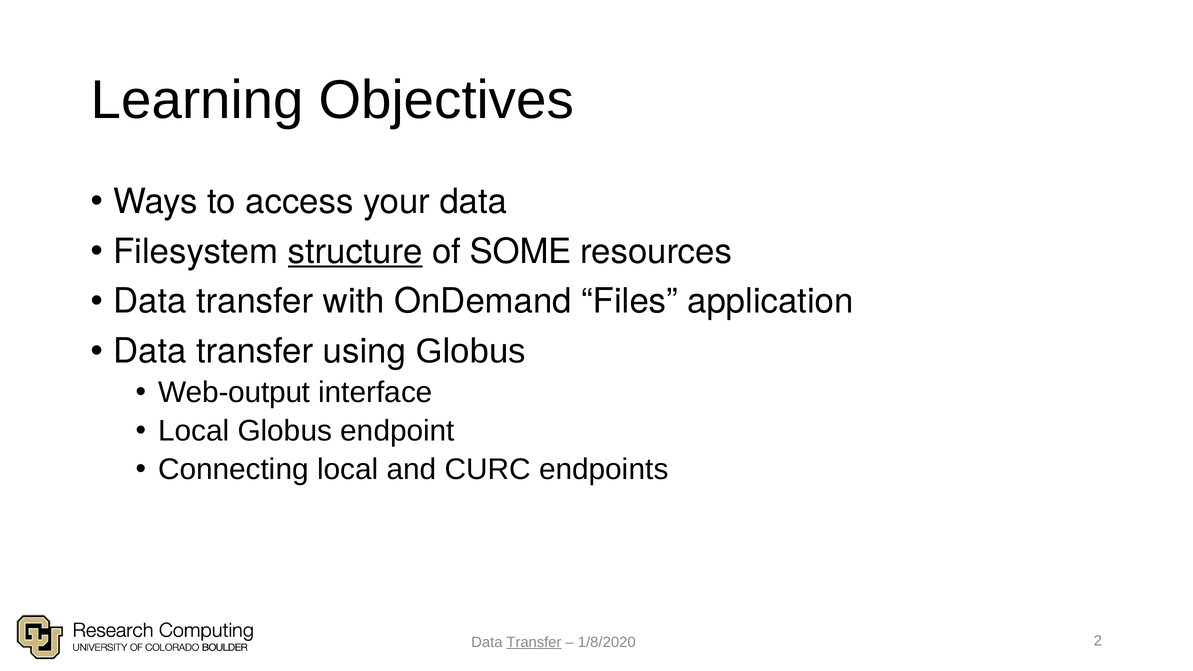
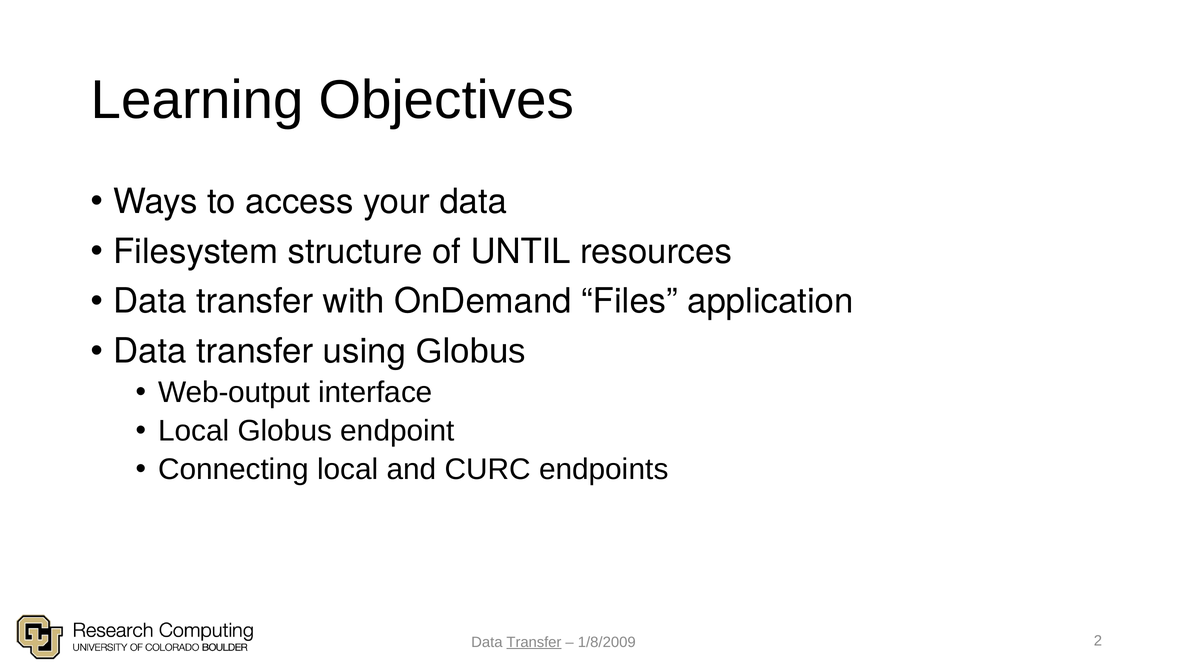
structure underline: present -> none (355, 252)
SOME: SOME -> UNTIL (521, 252)
1/8/2020: 1/8/2020 -> 1/8/2009 (607, 642)
